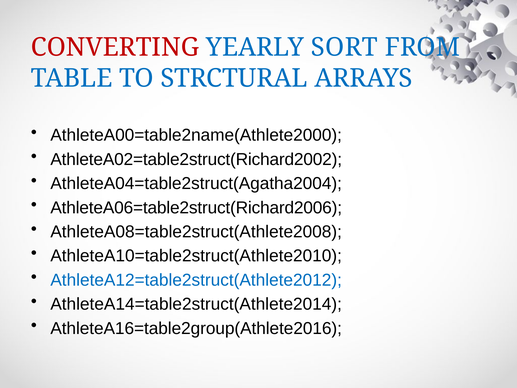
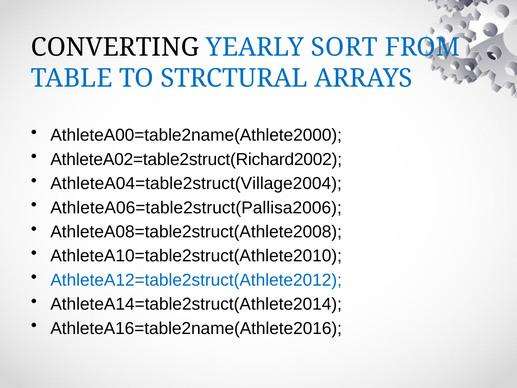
CONVERTING colour: red -> black (115, 47)
AthleteA04=table2struct(Agatha2004: AthleteA04=table2struct(Agatha2004 -> AthleteA04=table2struct(Village2004 (196, 183)
AthleteA06=table2struct(Richard2006: AthleteA06=table2struct(Richard2006 -> AthleteA06=table2struct(Pallisa2006 (196, 208)
AthleteA16=table2group(Athlete2016: AthleteA16=table2group(Athlete2016 -> AthleteA16=table2name(Athlete2016 (196, 328)
